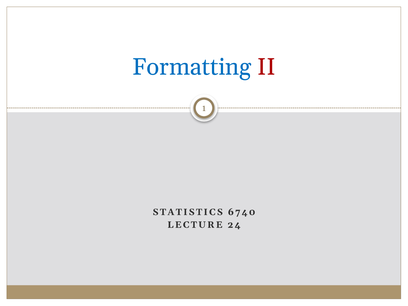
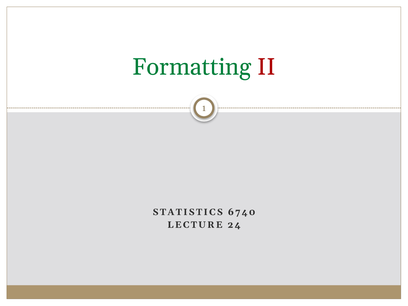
Formatting colour: blue -> green (192, 67)
